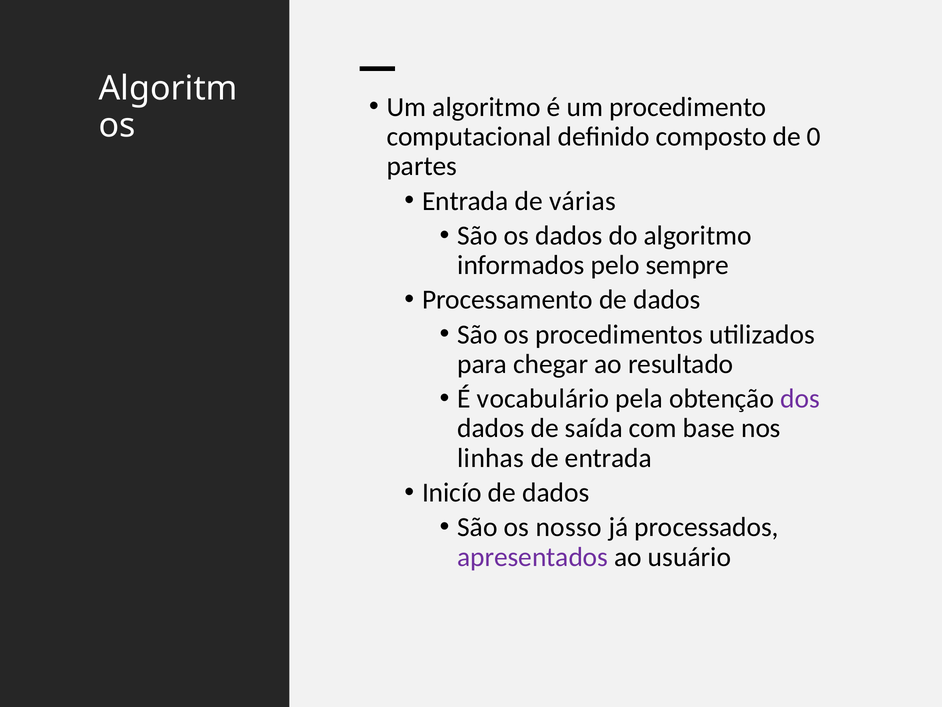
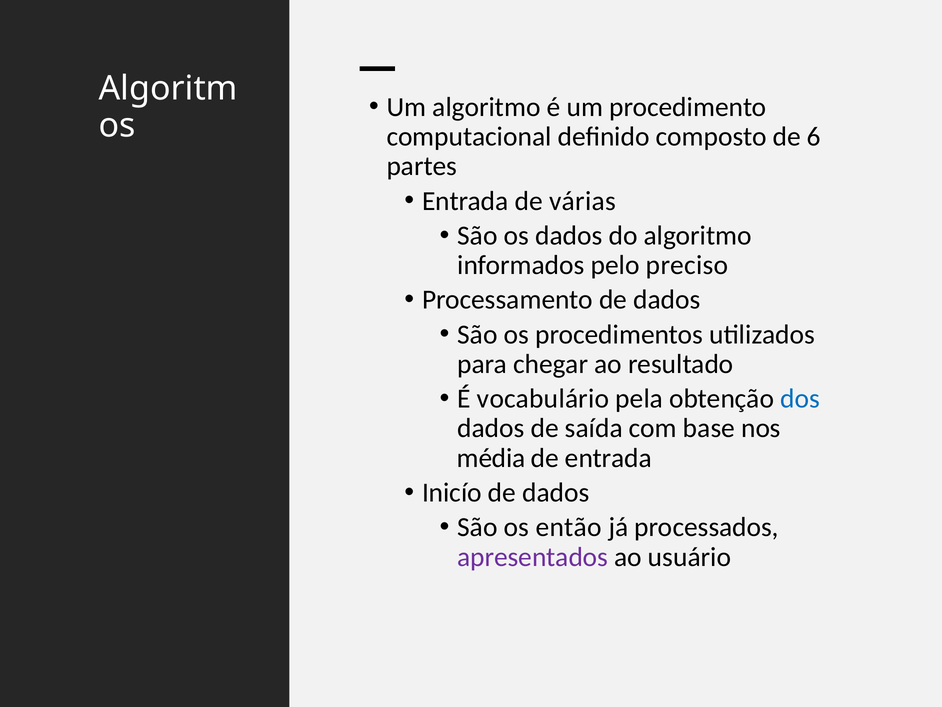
0: 0 -> 6 (814, 137)
sempre: sempre -> preciso (687, 265)
dos colour: purple -> blue (800, 398)
linhas: linhas -> média (491, 458)
nosso: nosso -> então (569, 527)
